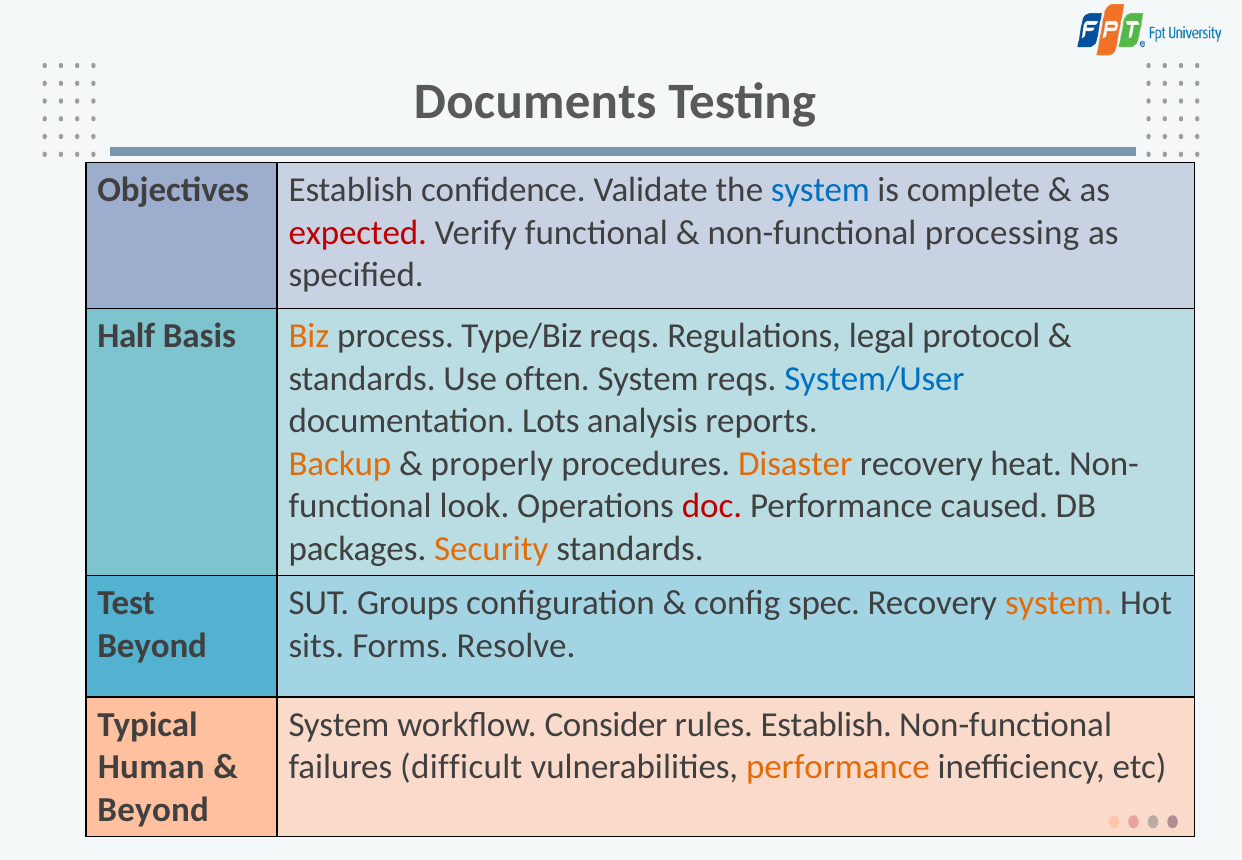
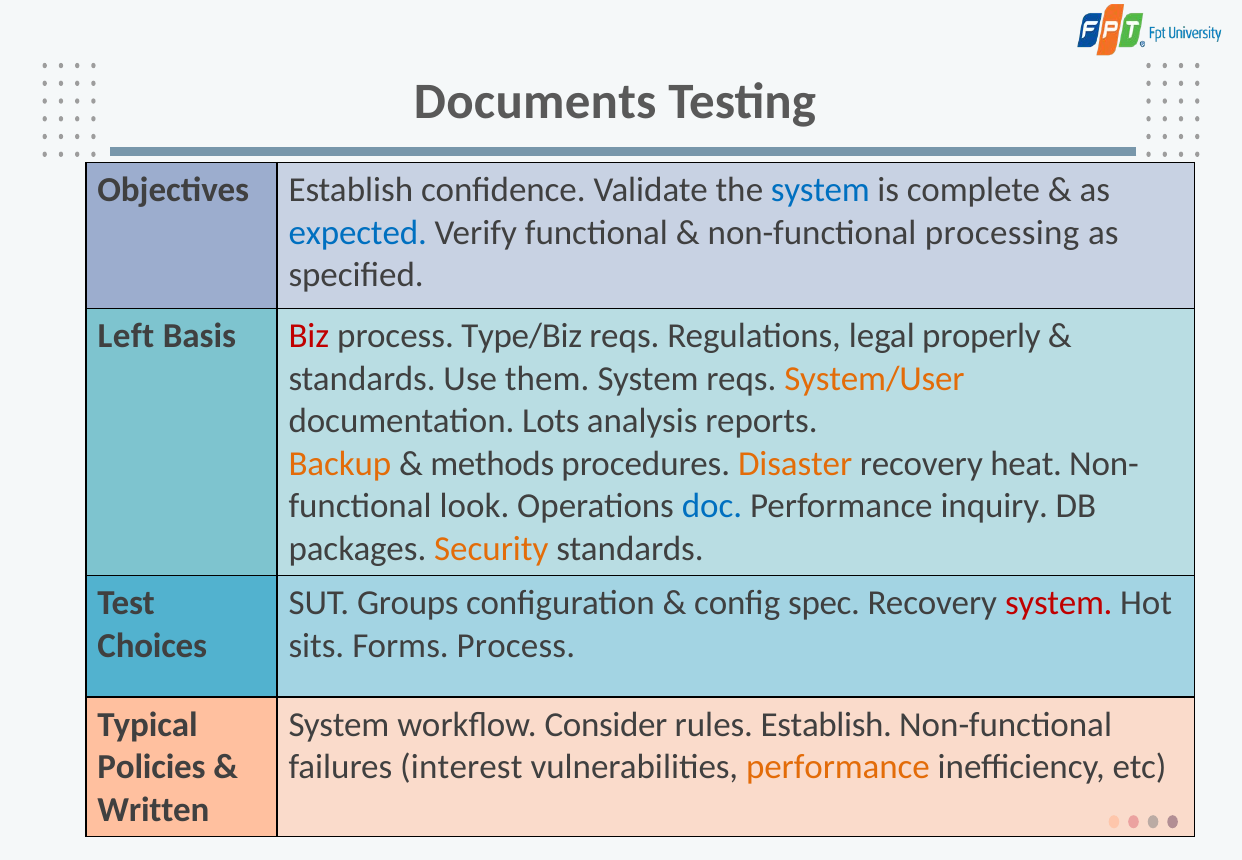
expected colour: red -> blue (358, 233)
Half: Half -> Left (126, 336)
Biz colour: orange -> red (309, 336)
protocol: protocol -> properly (981, 336)
often: often -> them (547, 378)
System/User colour: blue -> orange (874, 378)
properly: properly -> methods (492, 464)
doc colour: red -> blue (712, 506)
caused: caused -> inquiry (994, 506)
system colour: orange -> red (1059, 603)
Beyond: Beyond -> Choices (152, 646)
Forms Resolve: Resolve -> Process (516, 646)
Human: Human -> Policies (151, 767)
difficult: difficult -> interest (461, 767)
Beyond: Beyond -> Written (153, 810)
